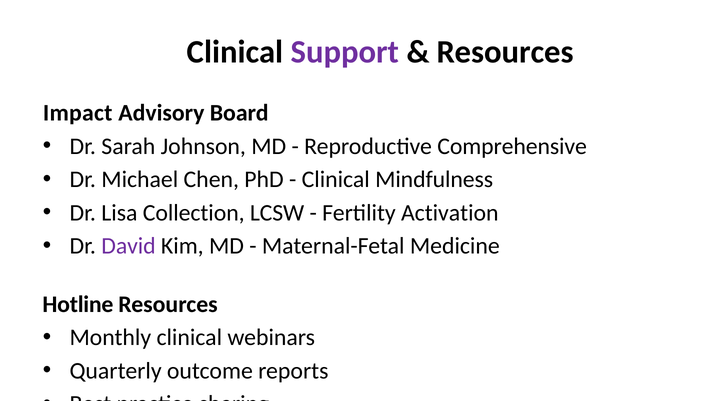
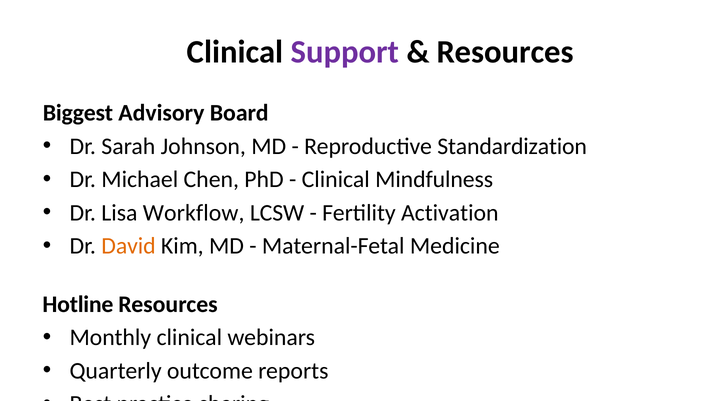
Impact: Impact -> Biggest (78, 113)
Comprehensive: Comprehensive -> Standardization (512, 146)
Collection: Collection -> Workflow (194, 213)
David colour: purple -> orange (129, 246)
